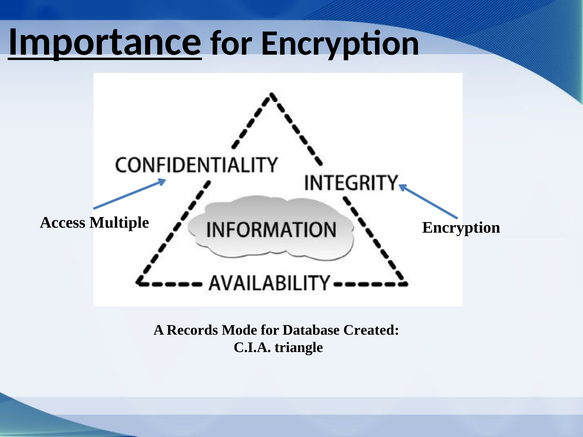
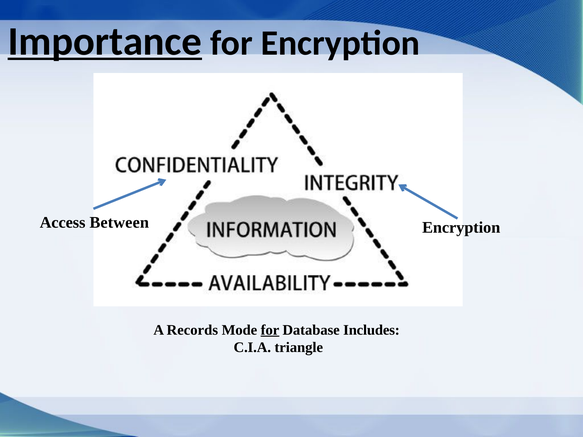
Multiple: Multiple -> Between (119, 223)
for underline: none -> present (270, 330)
Created: Created -> Includes (371, 330)
